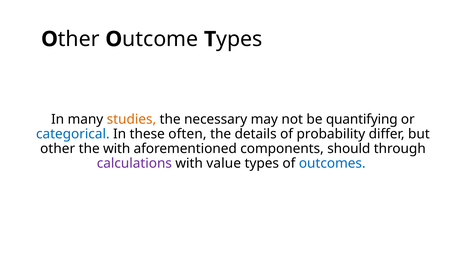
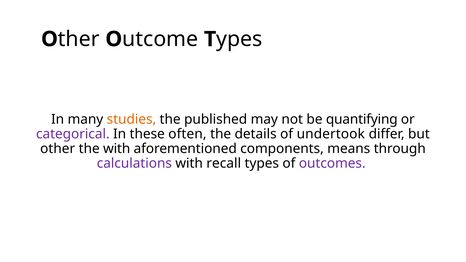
necessary: necessary -> published (216, 120)
categorical colour: blue -> purple (73, 134)
probability: probability -> undertook (331, 134)
should: should -> means (349, 149)
value: value -> recall (224, 164)
outcomes colour: blue -> purple (332, 164)
